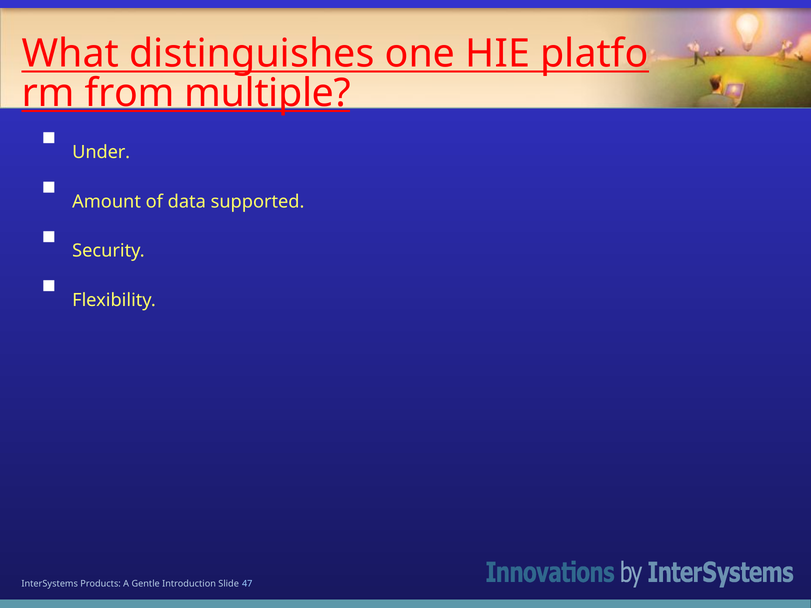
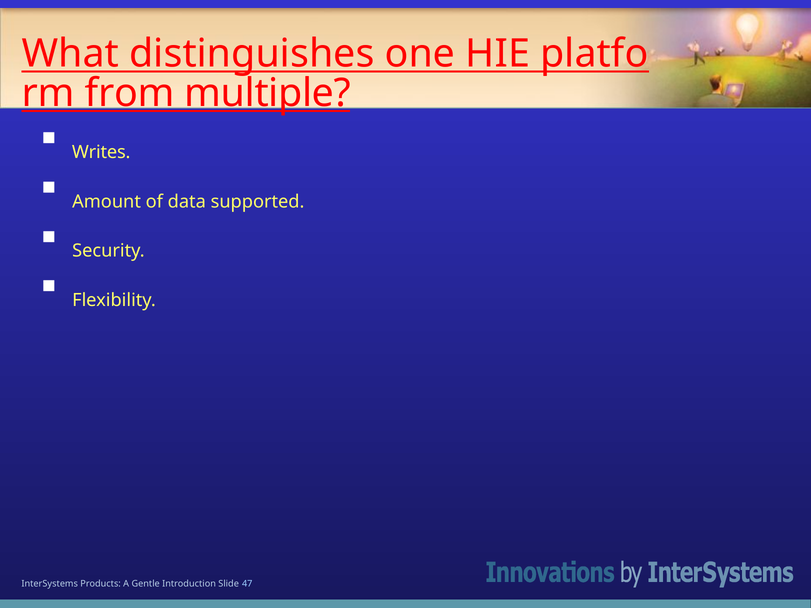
Under: Under -> Writes (101, 152)
